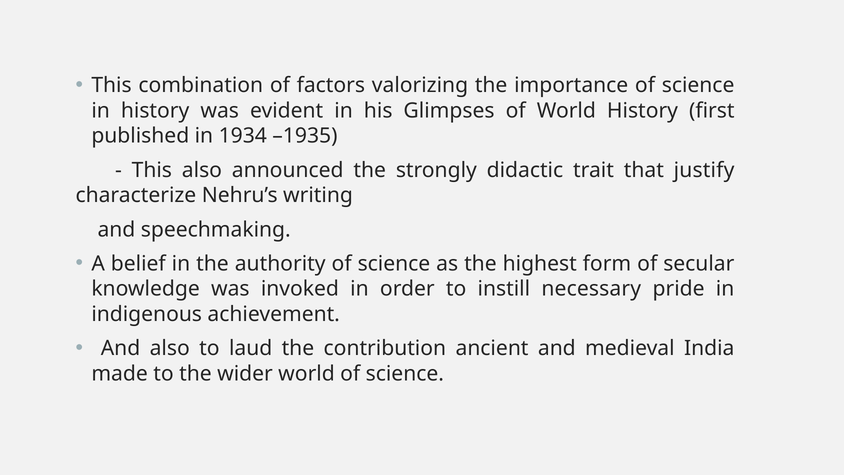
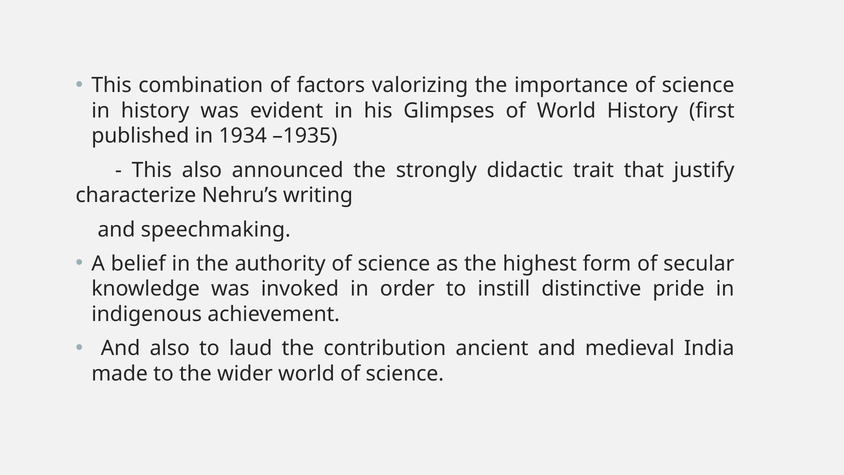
necessary: necessary -> distinctive (591, 289)
